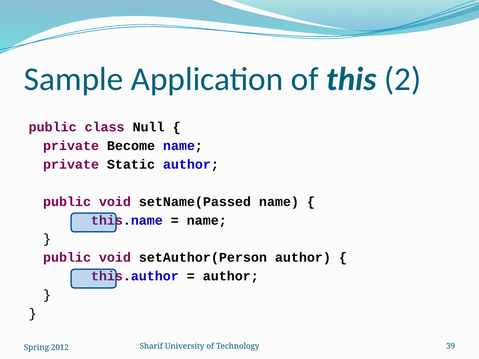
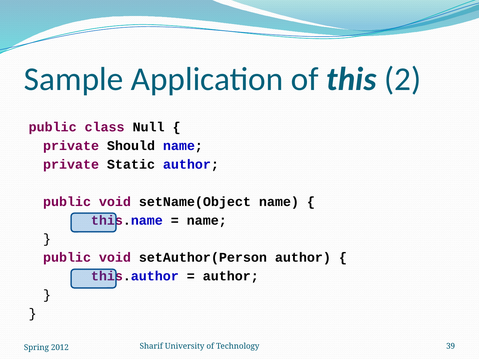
Become: Become -> Should (131, 146)
setName(Passed: setName(Passed -> setName(Object (195, 202)
